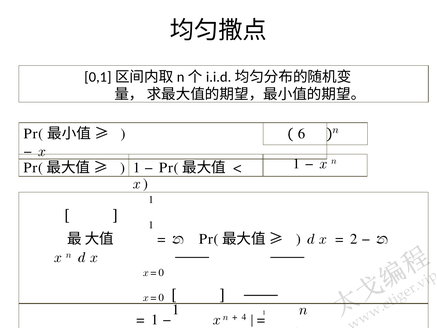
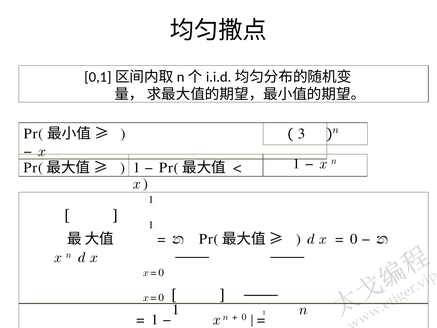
6: 6 -> 3 (302, 134)
2: 2 -> 0 (354, 239)
4: 4 -> 0 (244, 317)
